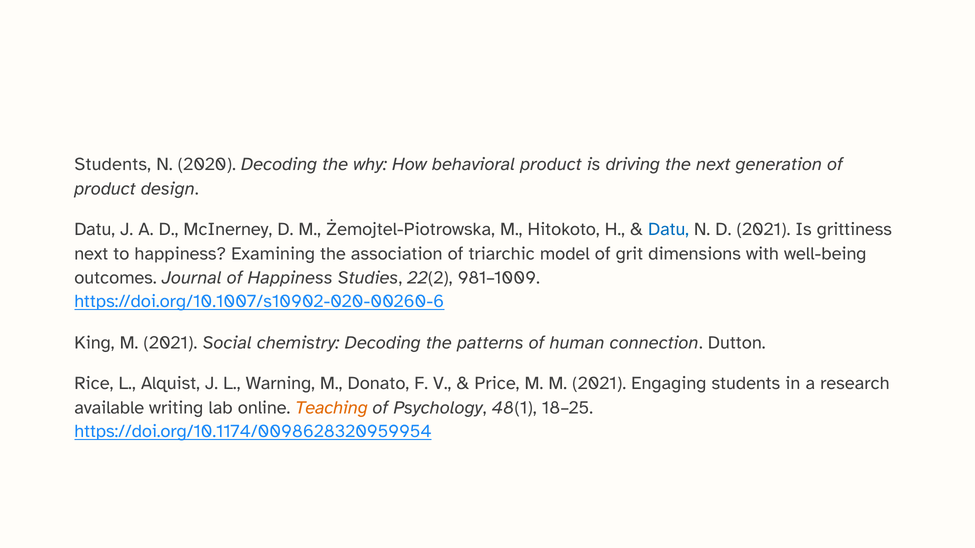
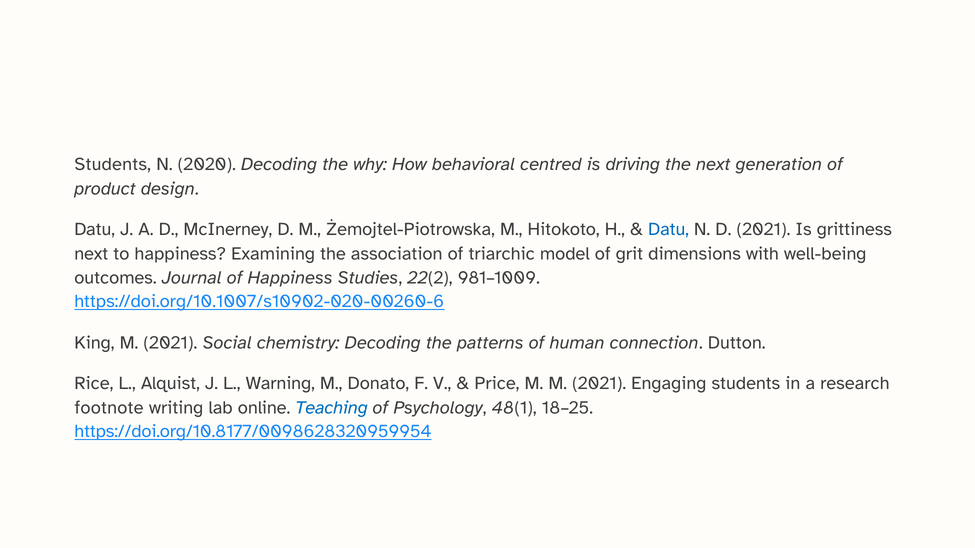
behavioral product: product -> centred (551, 164)
available: available -> footnote (109, 408)
Teaching colour: orange -> blue (332, 408)
https://doi.org/10.1174/0098628320959954: https://doi.org/10.1174/0098628320959954 -> https://doi.org/10.8177/0098628320959954 (253, 432)
